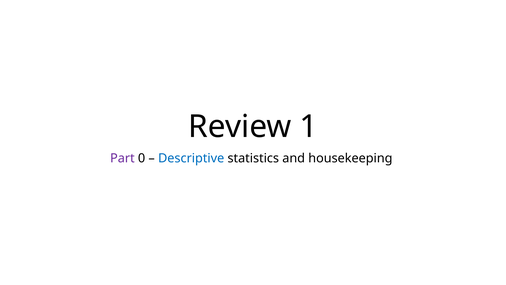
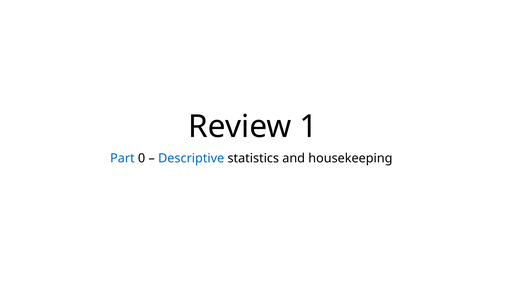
Part colour: purple -> blue (122, 158)
